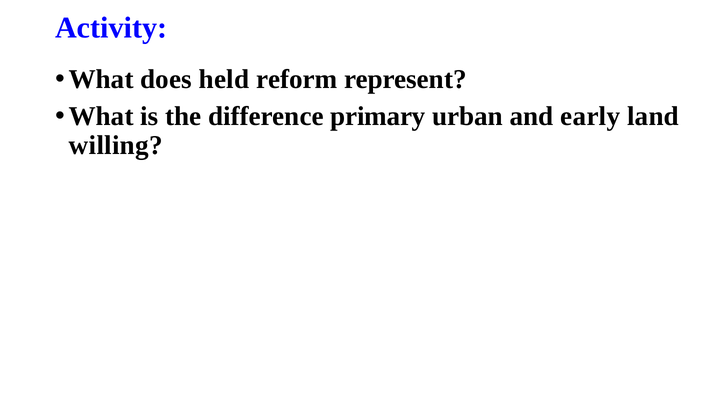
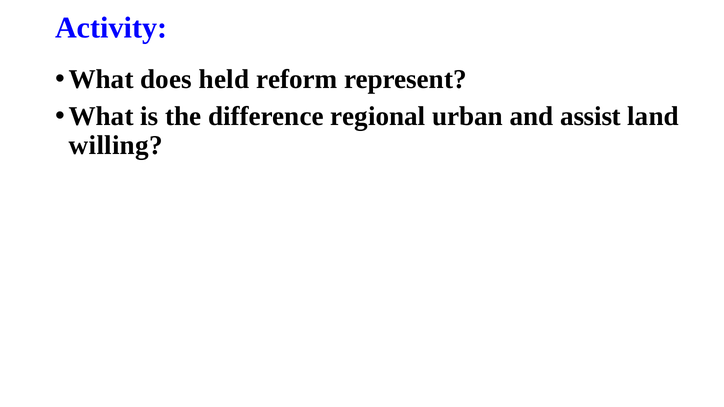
primary: primary -> regional (378, 116)
early: early -> assist (591, 116)
